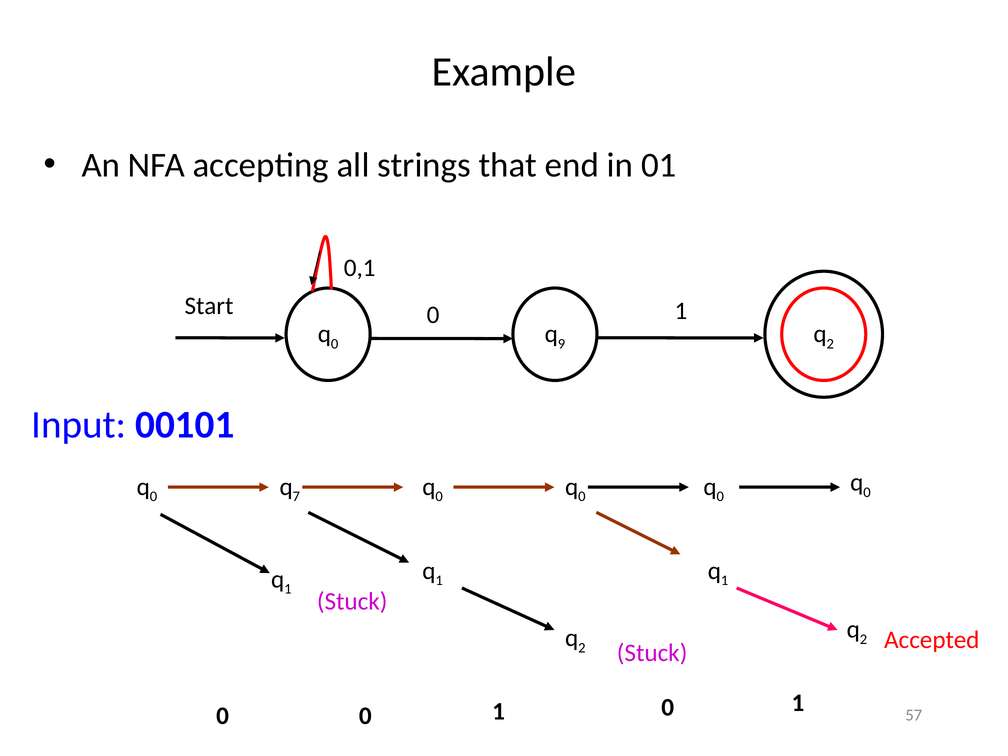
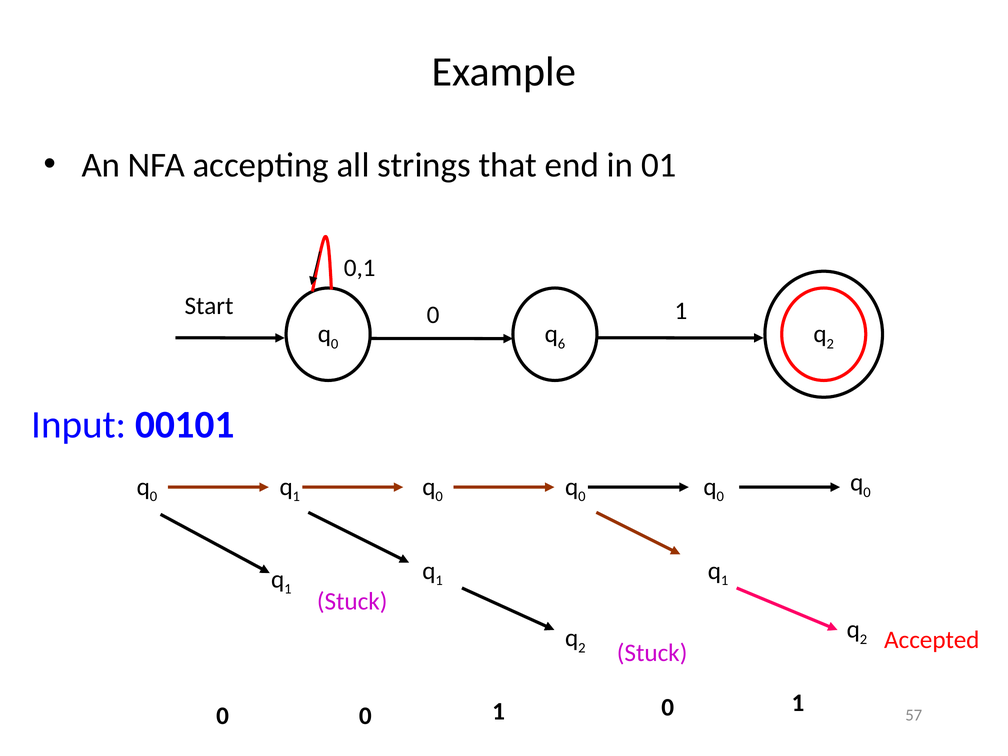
9: 9 -> 6 (561, 344)
7: 7 -> 1 (296, 497)
